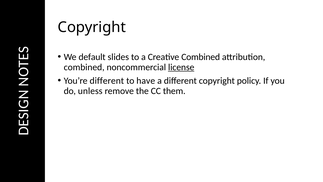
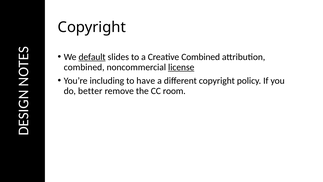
default underline: none -> present (92, 57)
You’re different: different -> including (107, 81)
unless: unless -> better (90, 91)
them: them -> room (174, 91)
